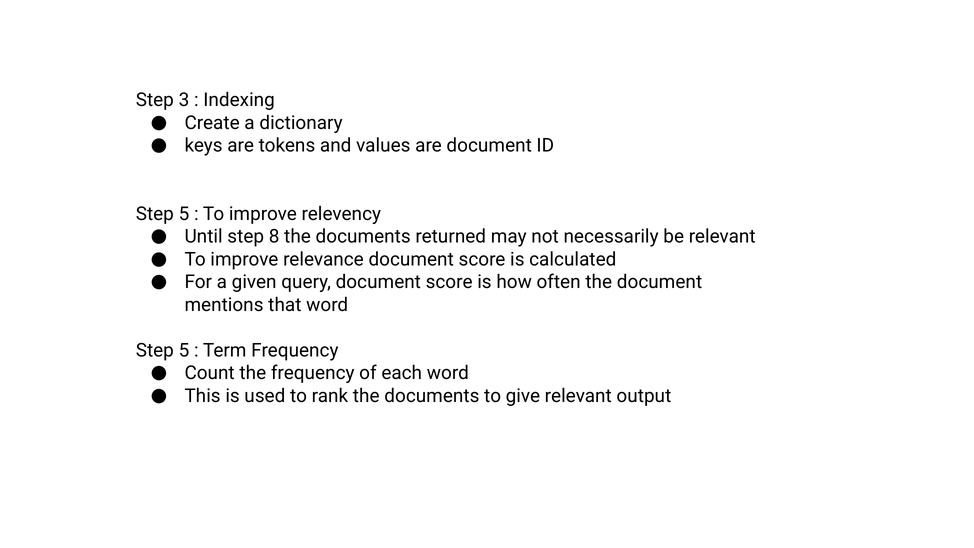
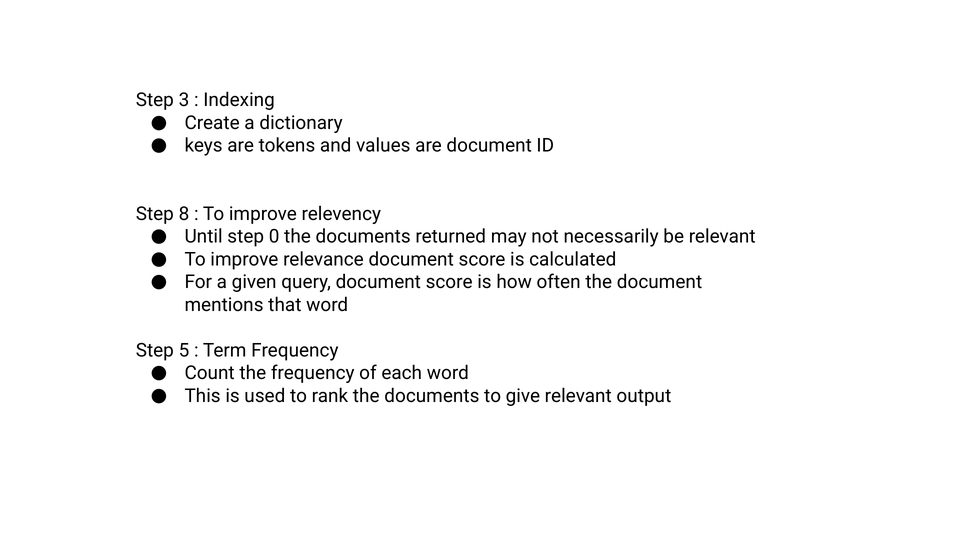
5: 5 -> 8 (184, 214)
8: 8 -> 0 (274, 237)
